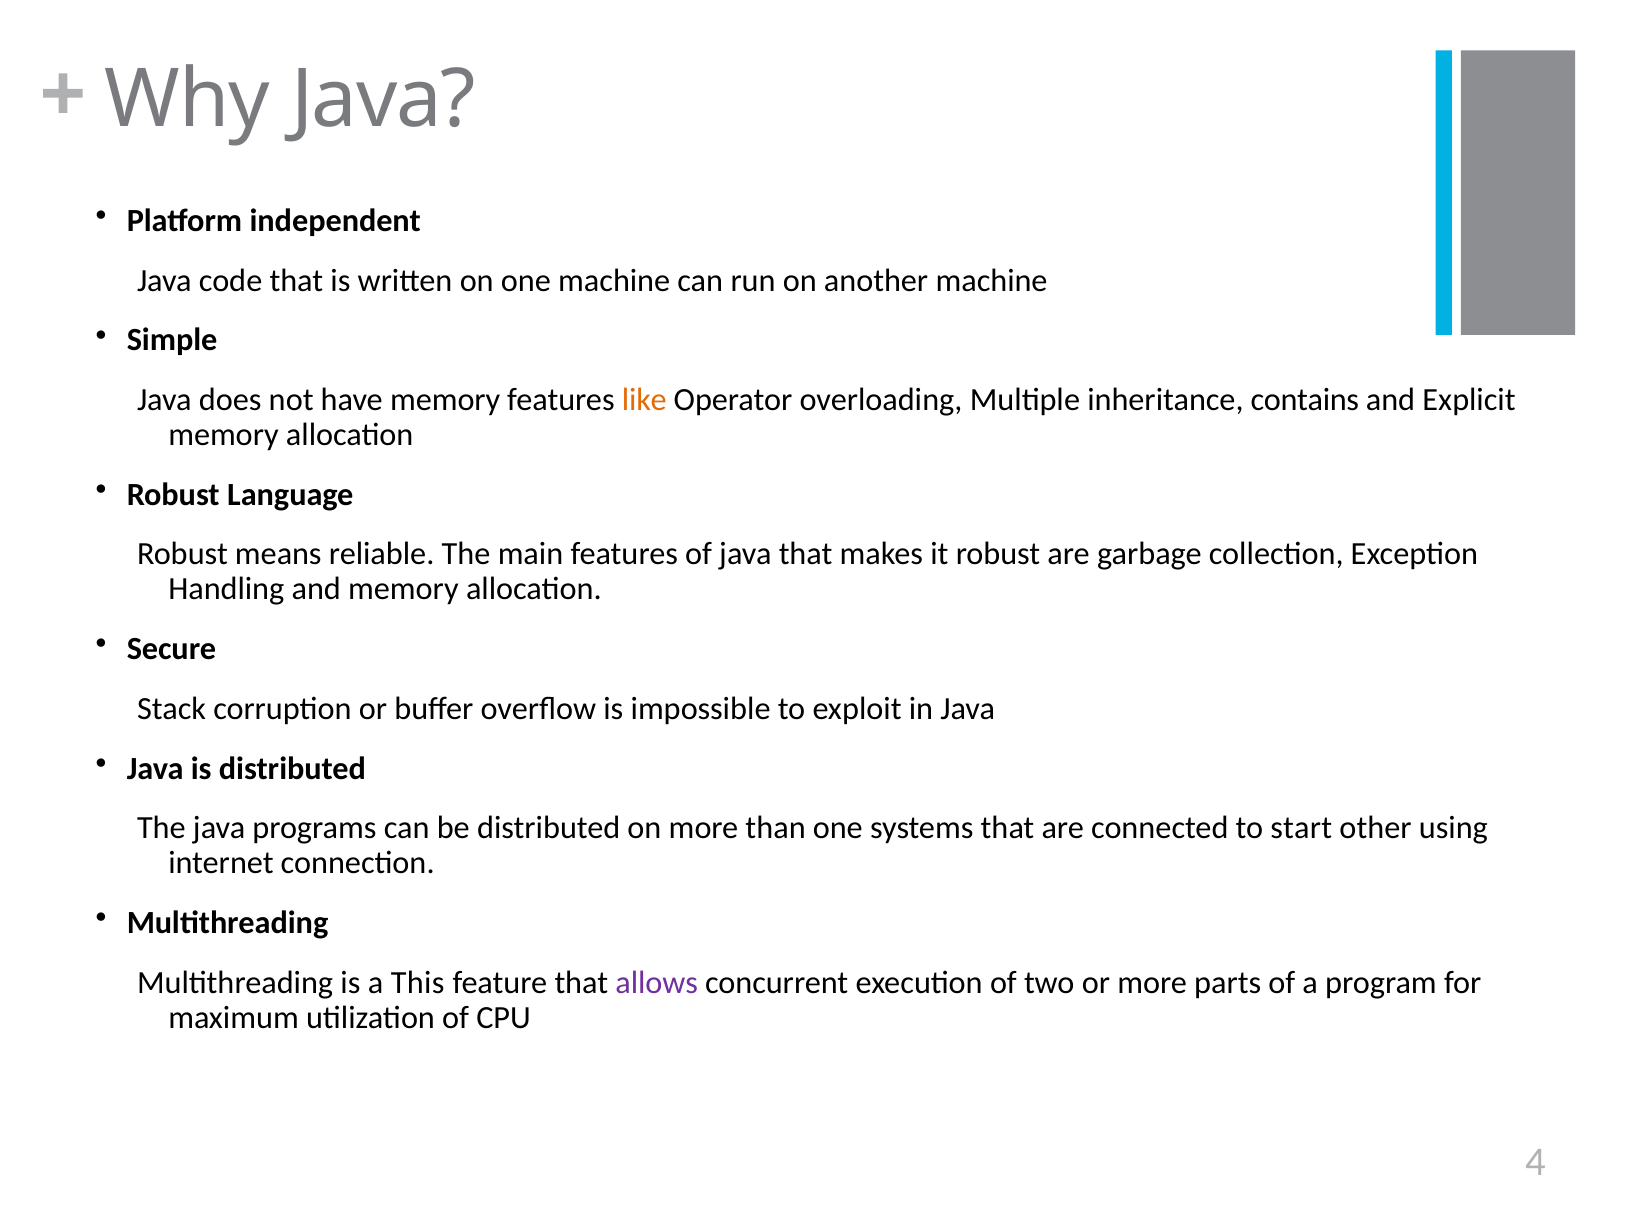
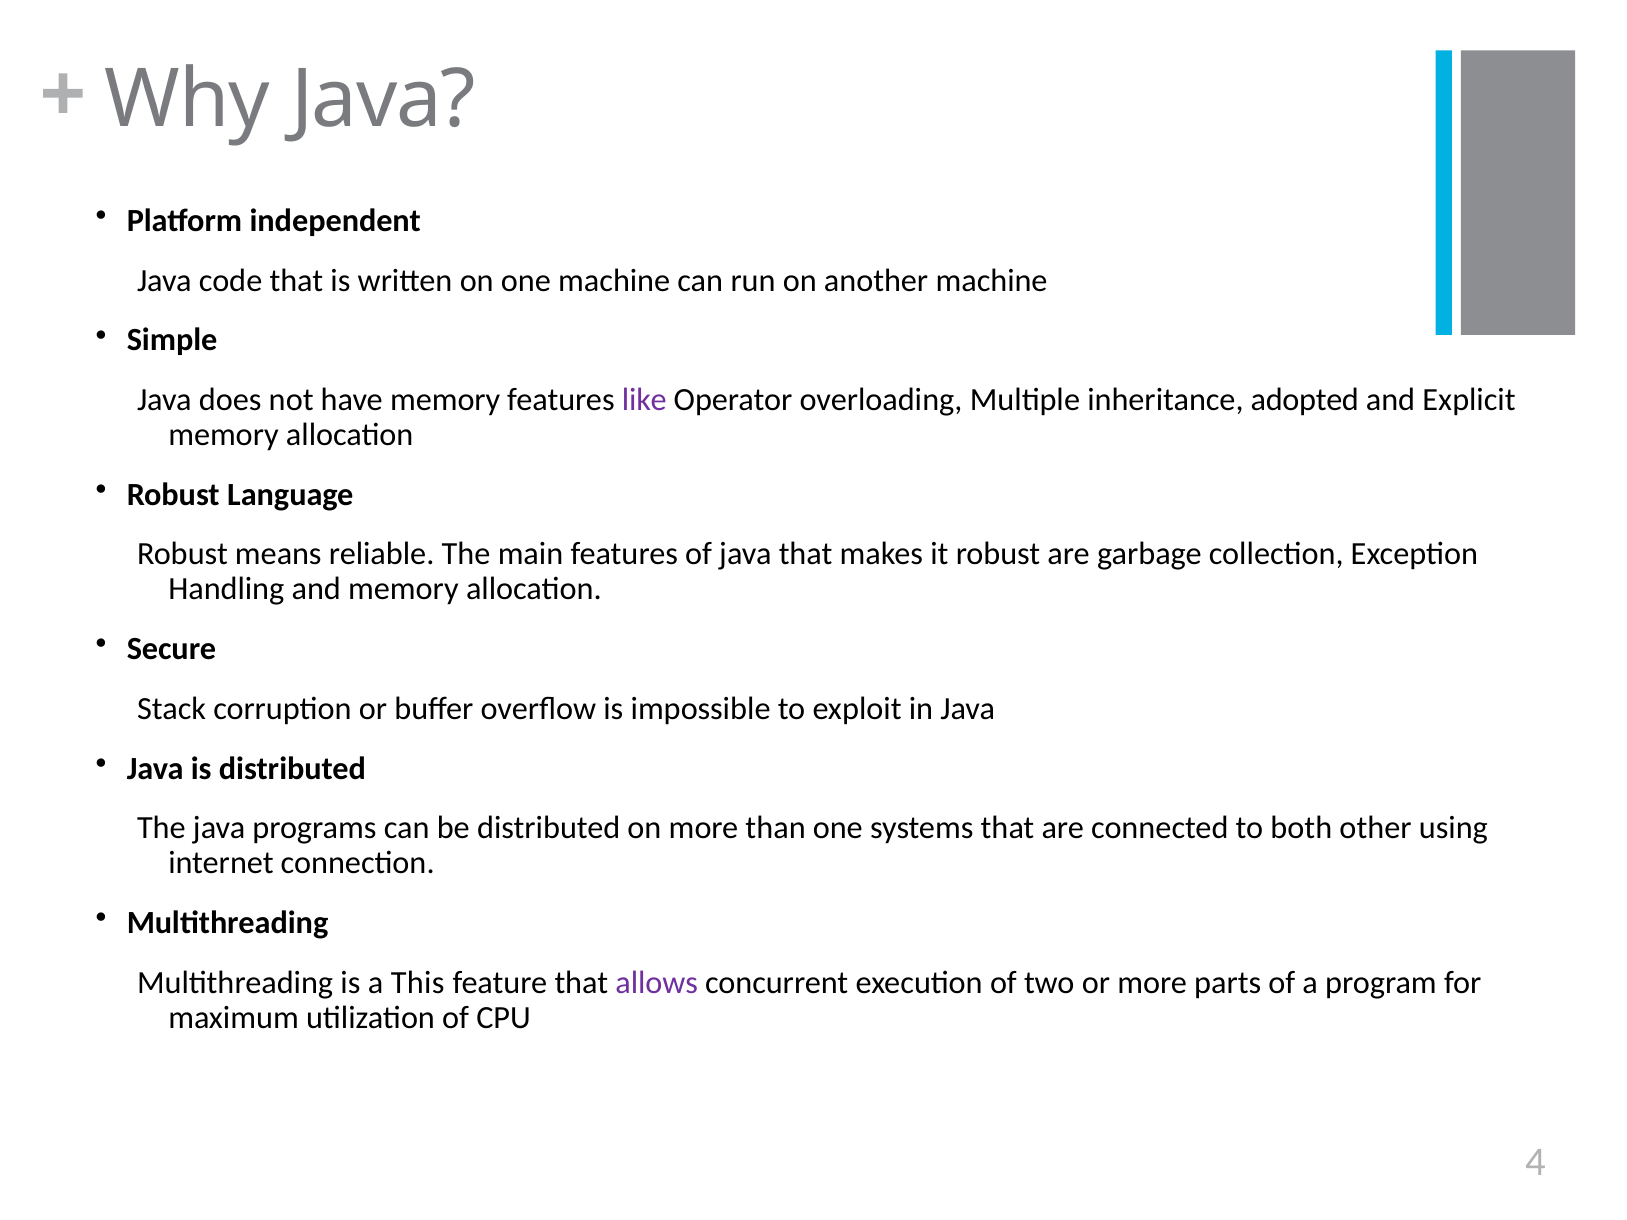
like colour: orange -> purple (644, 400)
contains: contains -> adopted (1305, 400)
start: start -> both (1301, 828)
